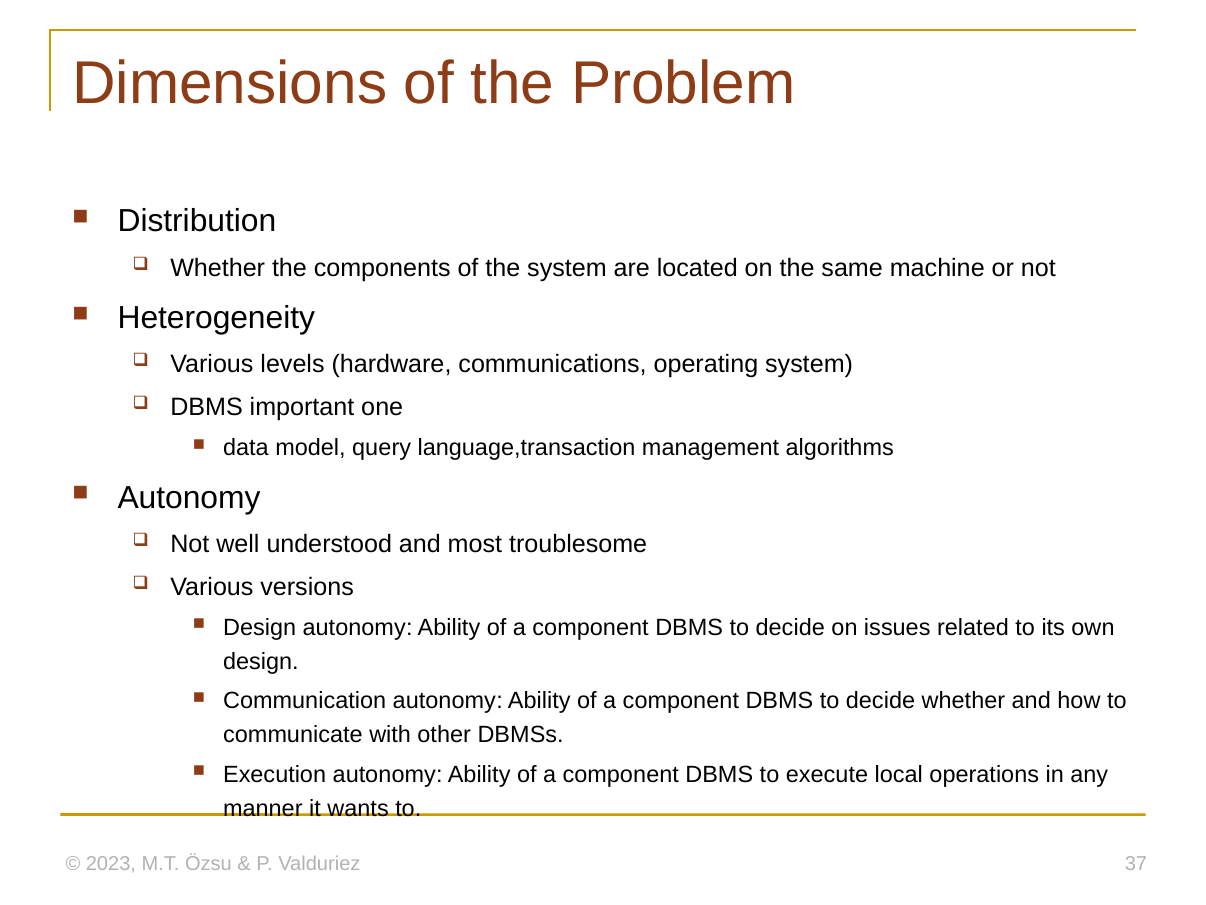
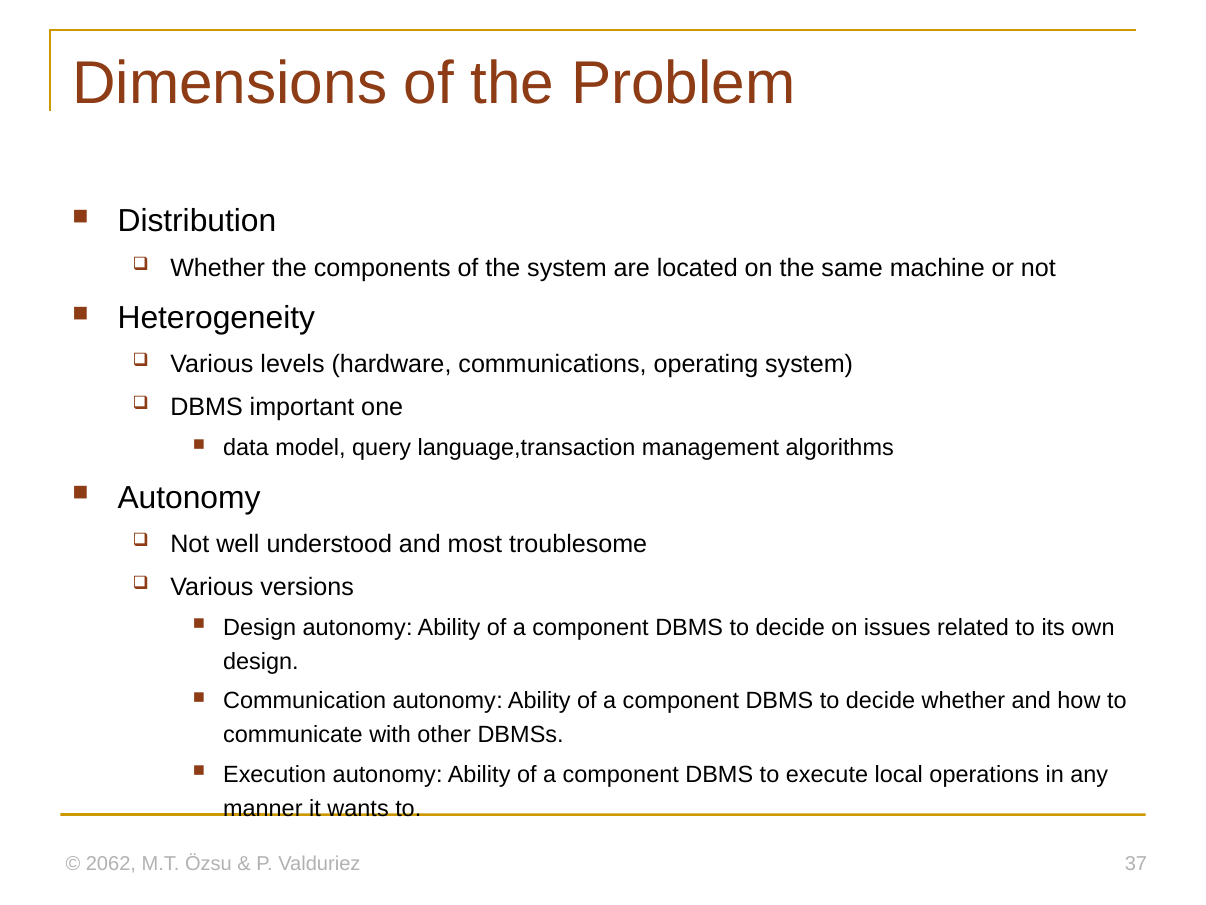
2023: 2023 -> 2062 (111, 864)
